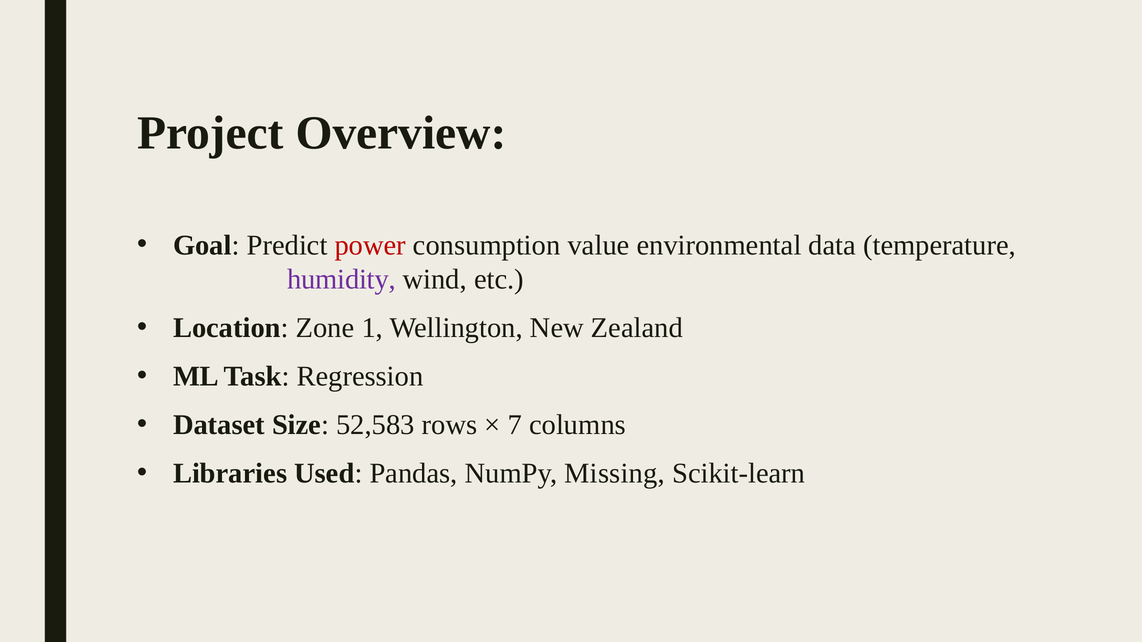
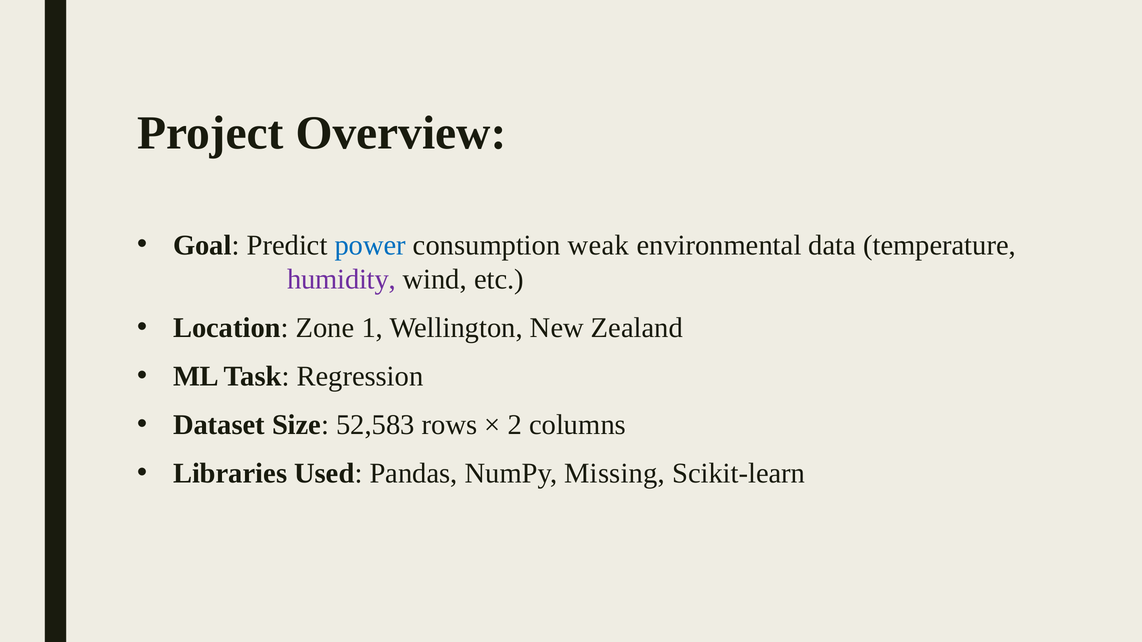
power colour: red -> blue (370, 245)
value: value -> weak (598, 245)
7: 7 -> 2 (515, 425)
